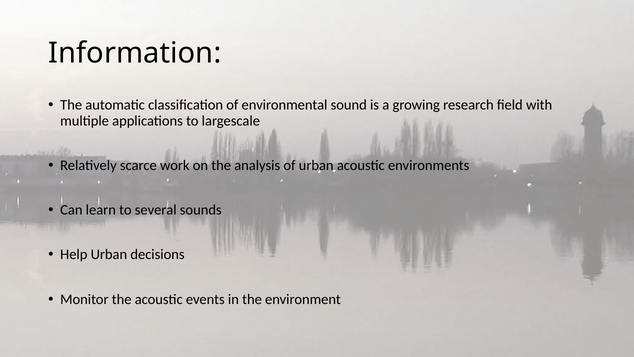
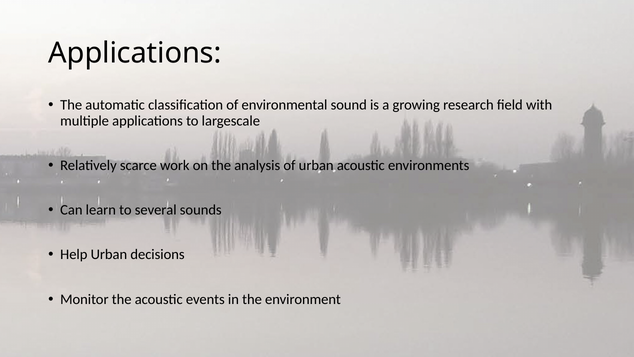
Information: Information -> Applications (135, 53)
